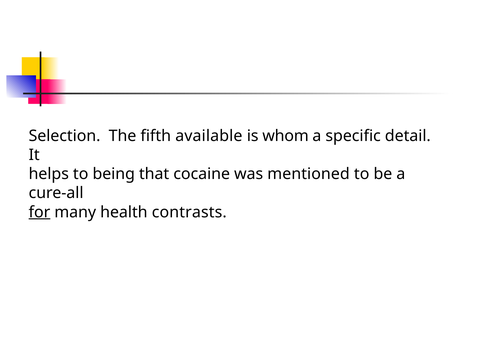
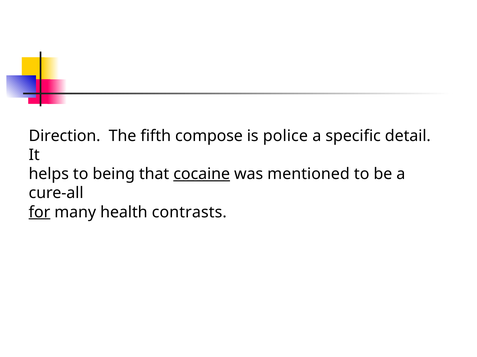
Selection: Selection -> Direction (65, 136)
available: available -> compose (209, 136)
whom: whom -> police (285, 136)
cocaine underline: none -> present (202, 174)
